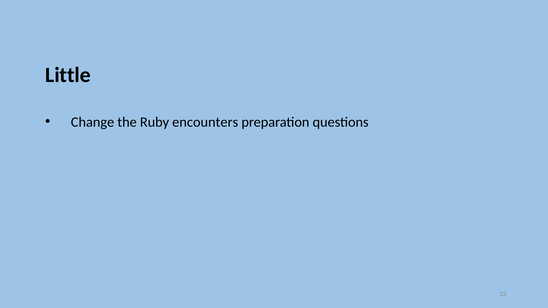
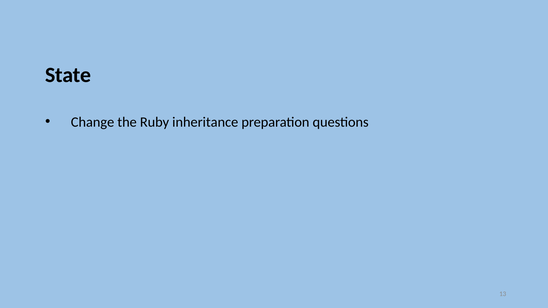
Little: Little -> State (68, 75)
encounters: encounters -> inheritance (205, 122)
